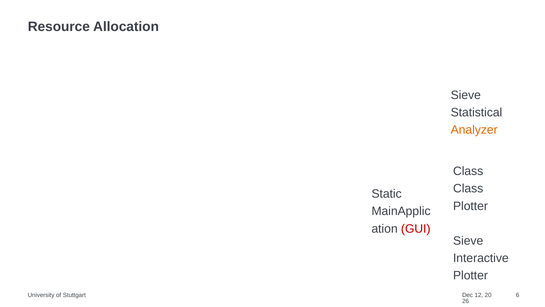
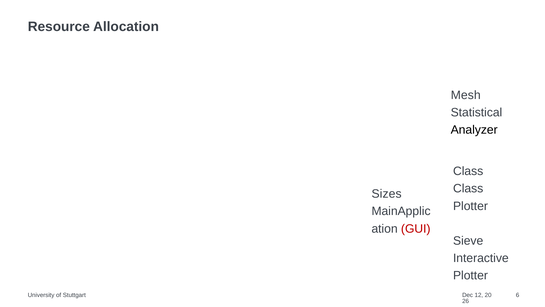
Sieve: Sieve -> Mesh (466, 95)
Analyzer colour: orange -> black (474, 130)
Static: Static -> Sizes (387, 194)
